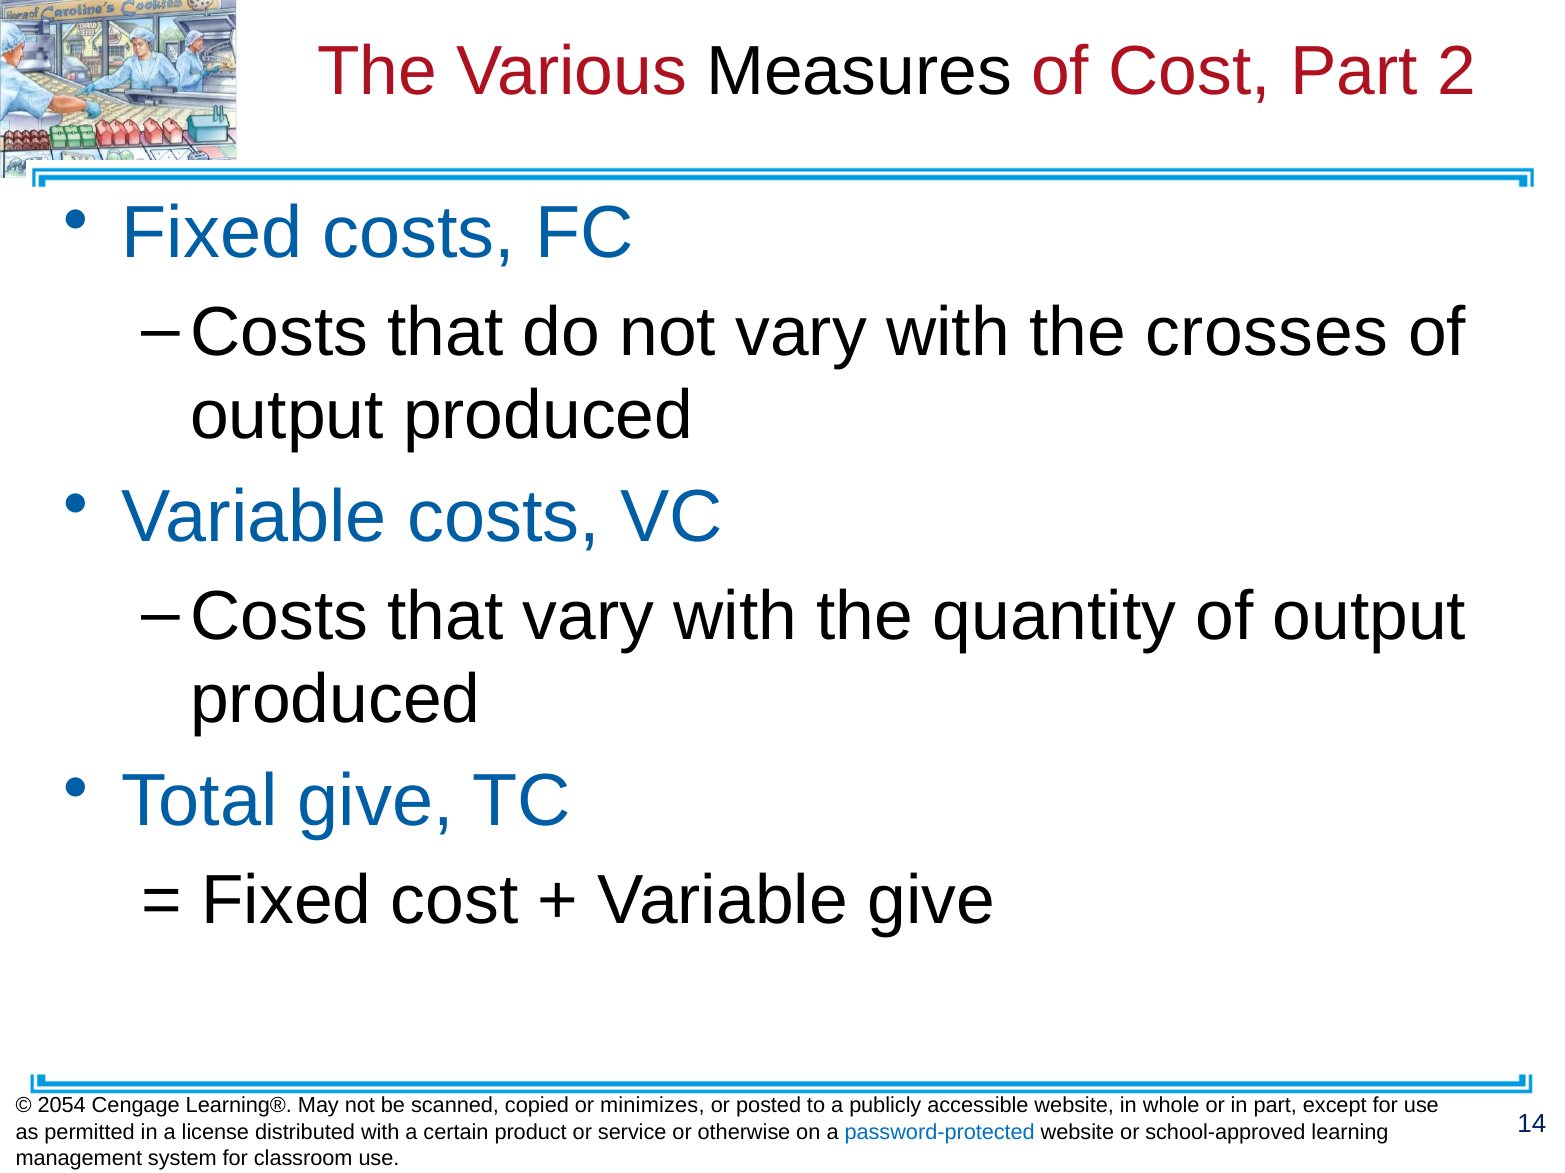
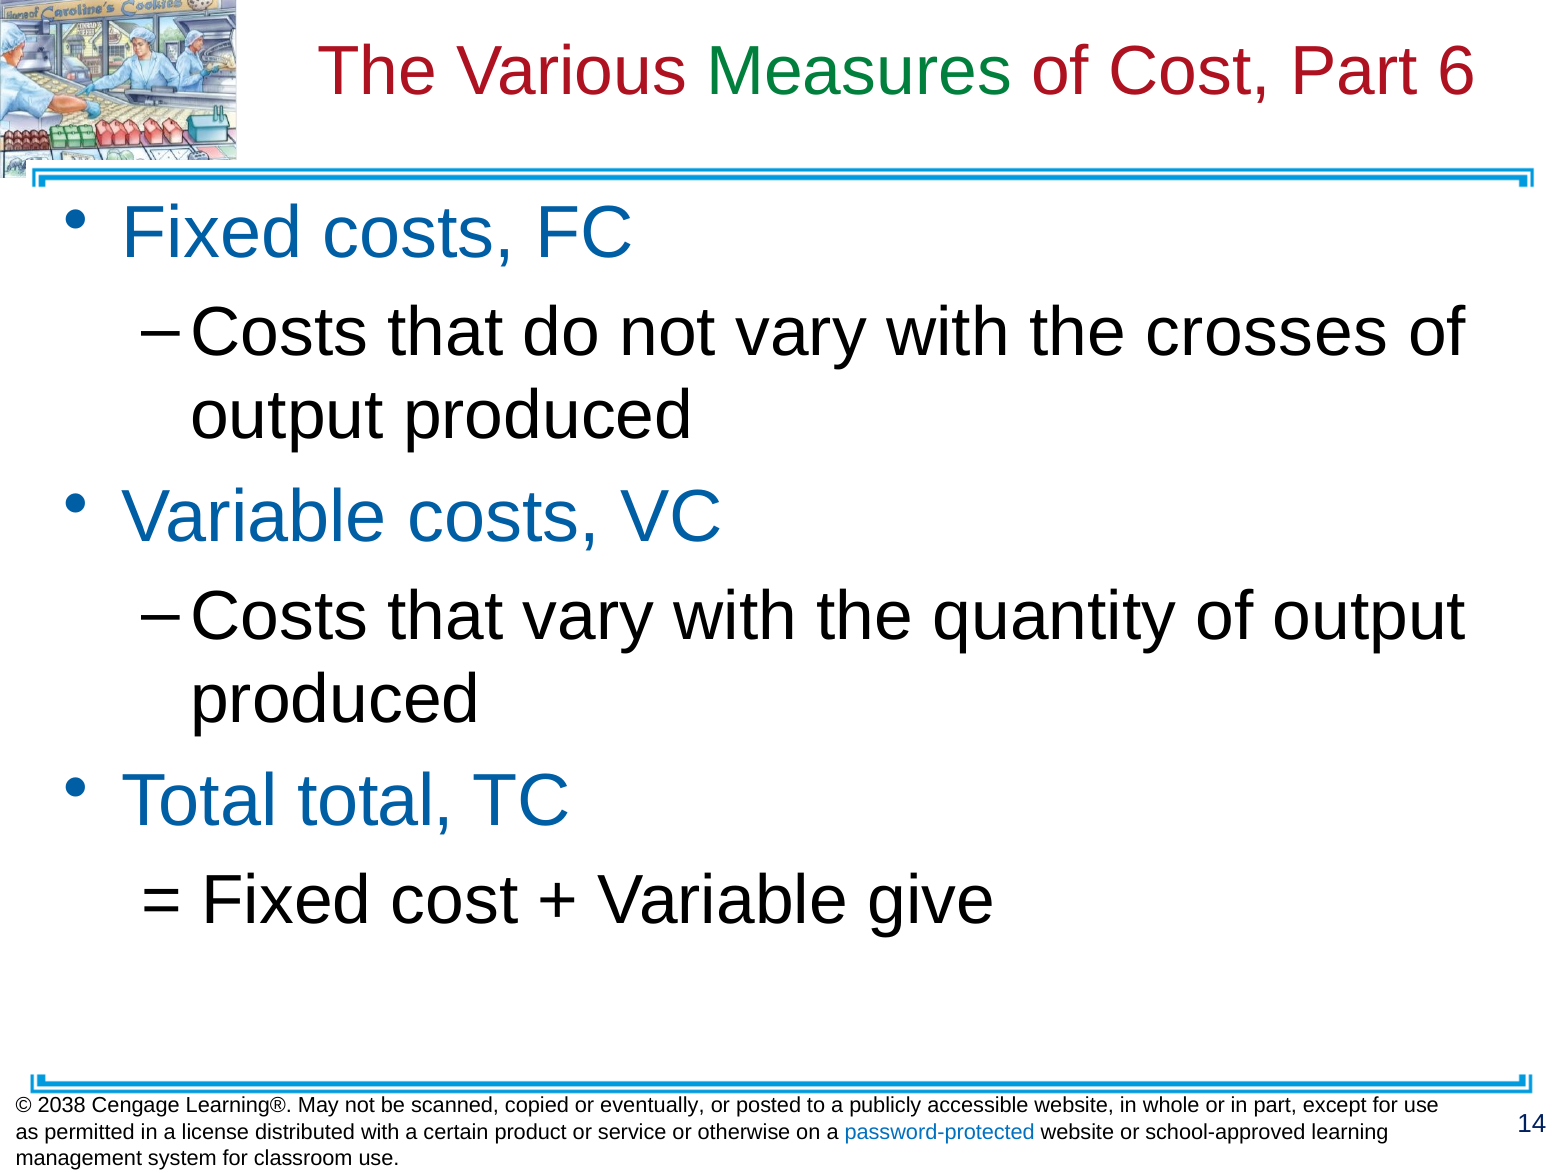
Measures colour: black -> green (859, 72)
2: 2 -> 6 (1456, 72)
Total give: give -> total (376, 802)
2054: 2054 -> 2038 (62, 1106)
minimizes: minimizes -> eventually (652, 1106)
